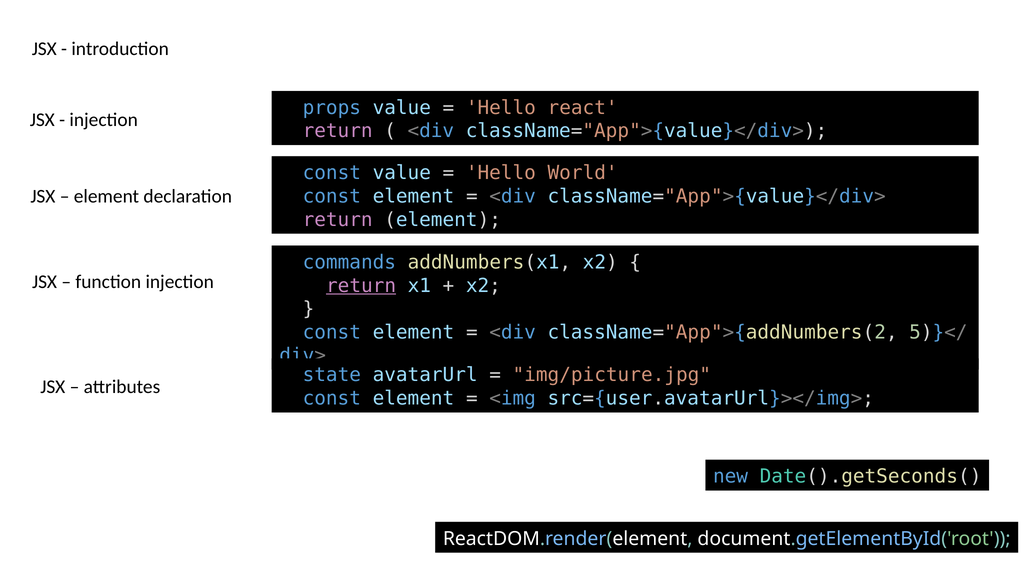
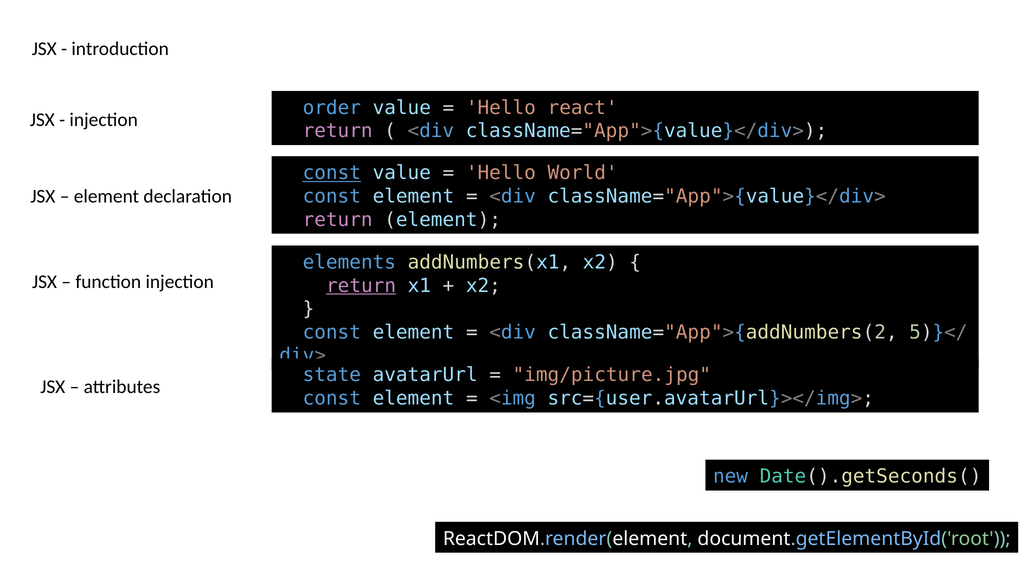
props: props -> order (332, 108)
const underline: none -> present (332, 173)
commands: commands -> elements (349, 262)
